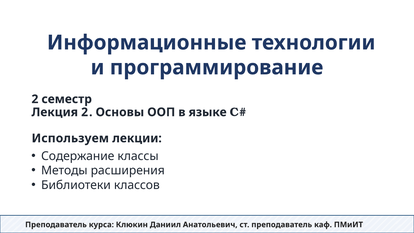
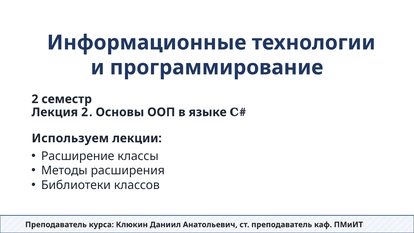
Содержание: Содержание -> Расширение (78, 156)
